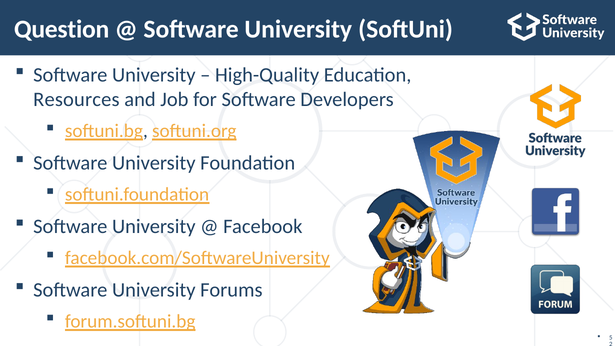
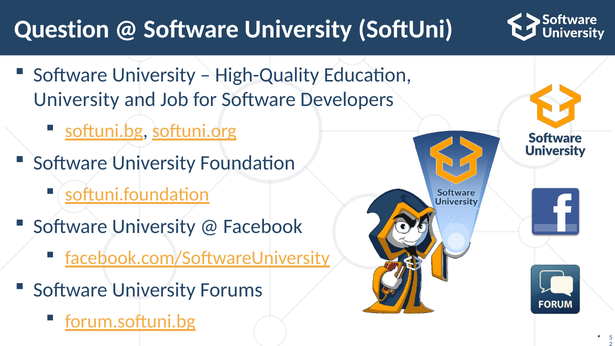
Resources: Resources -> University (76, 100)
